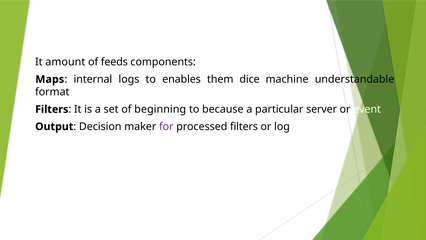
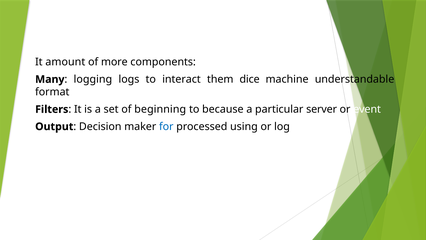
feeds: feeds -> more (114, 62)
Maps: Maps -> Many (50, 79)
internal: internal -> logging (93, 79)
enables: enables -> interact (181, 79)
for colour: purple -> blue (166, 126)
processed filters: filters -> using (244, 126)
